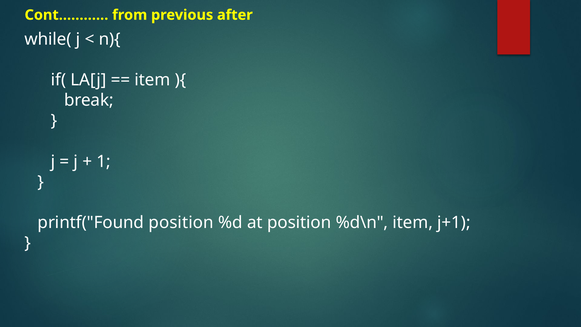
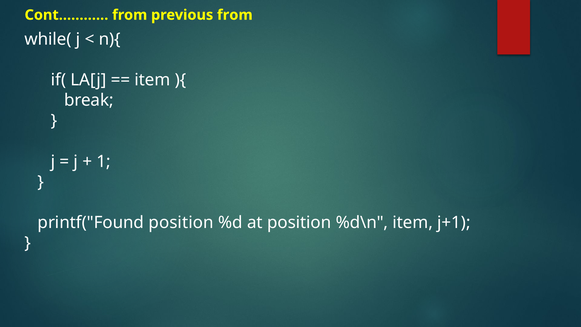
previous after: after -> from (235, 15)
